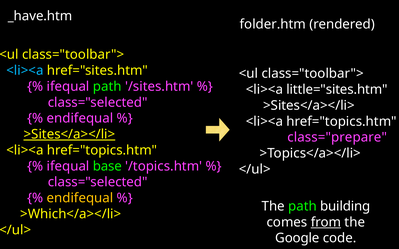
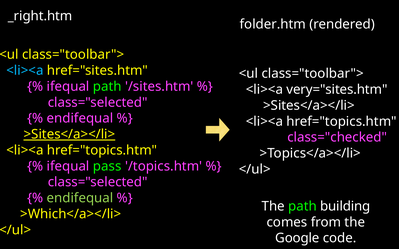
_have.htm: _have.htm -> _right.htm (40, 16)
little="sites.htm: little="sites.htm -> very="sites.htm (337, 90)
class="prepare: class="prepare -> class="checked (337, 138)
base: base -> pass (107, 166)
endifequal colour: yellow -> light green (80, 198)
from underline: present -> none (326, 223)
